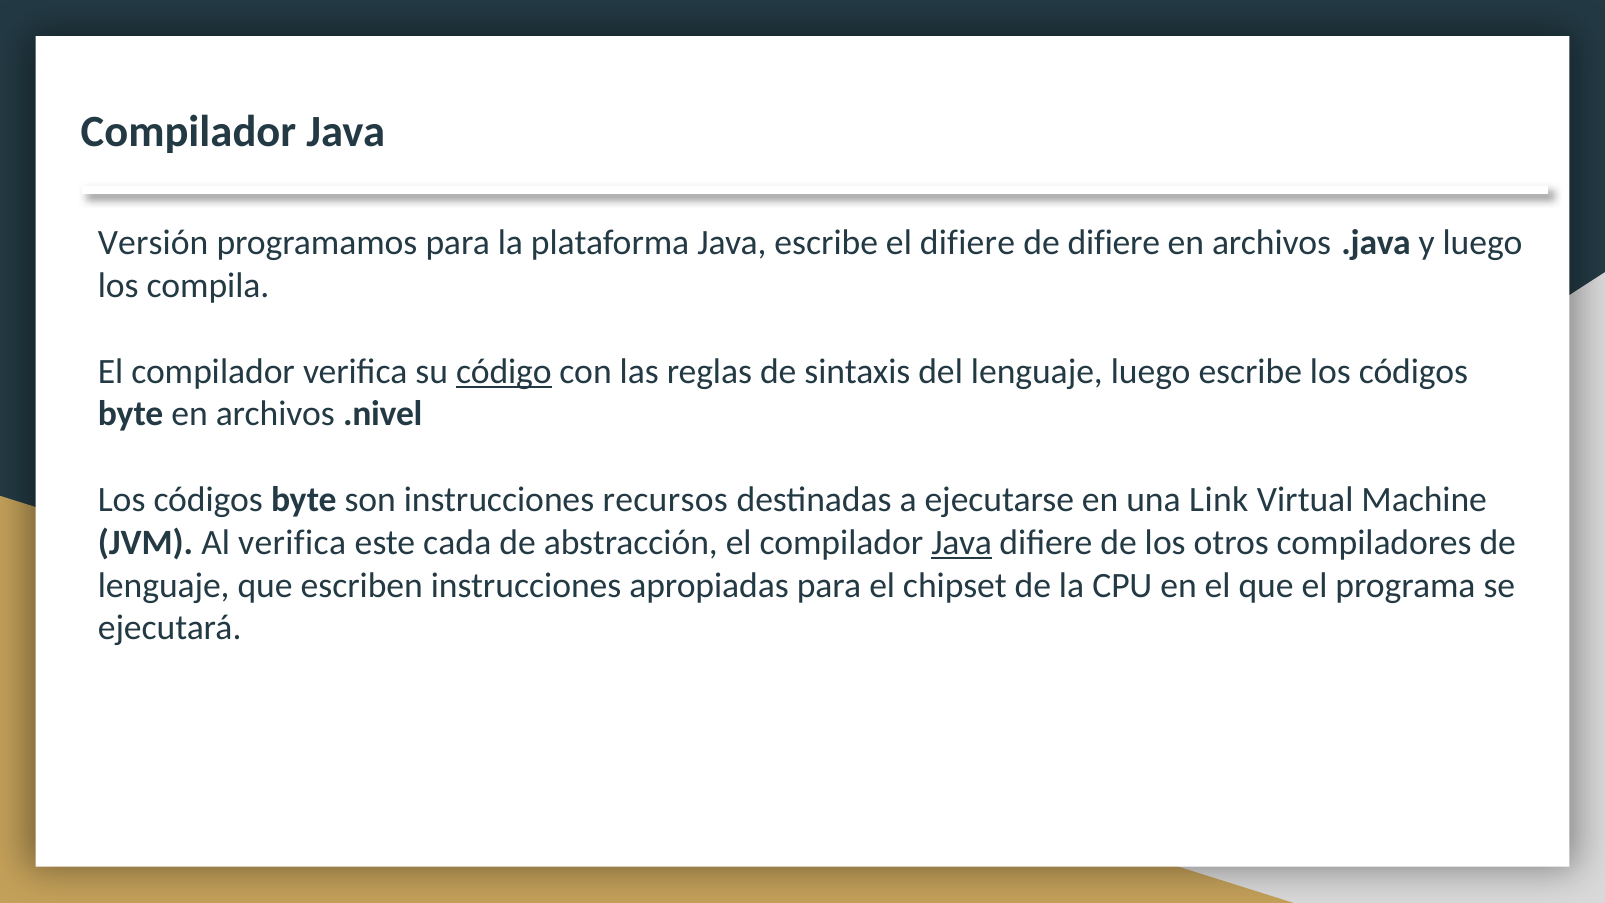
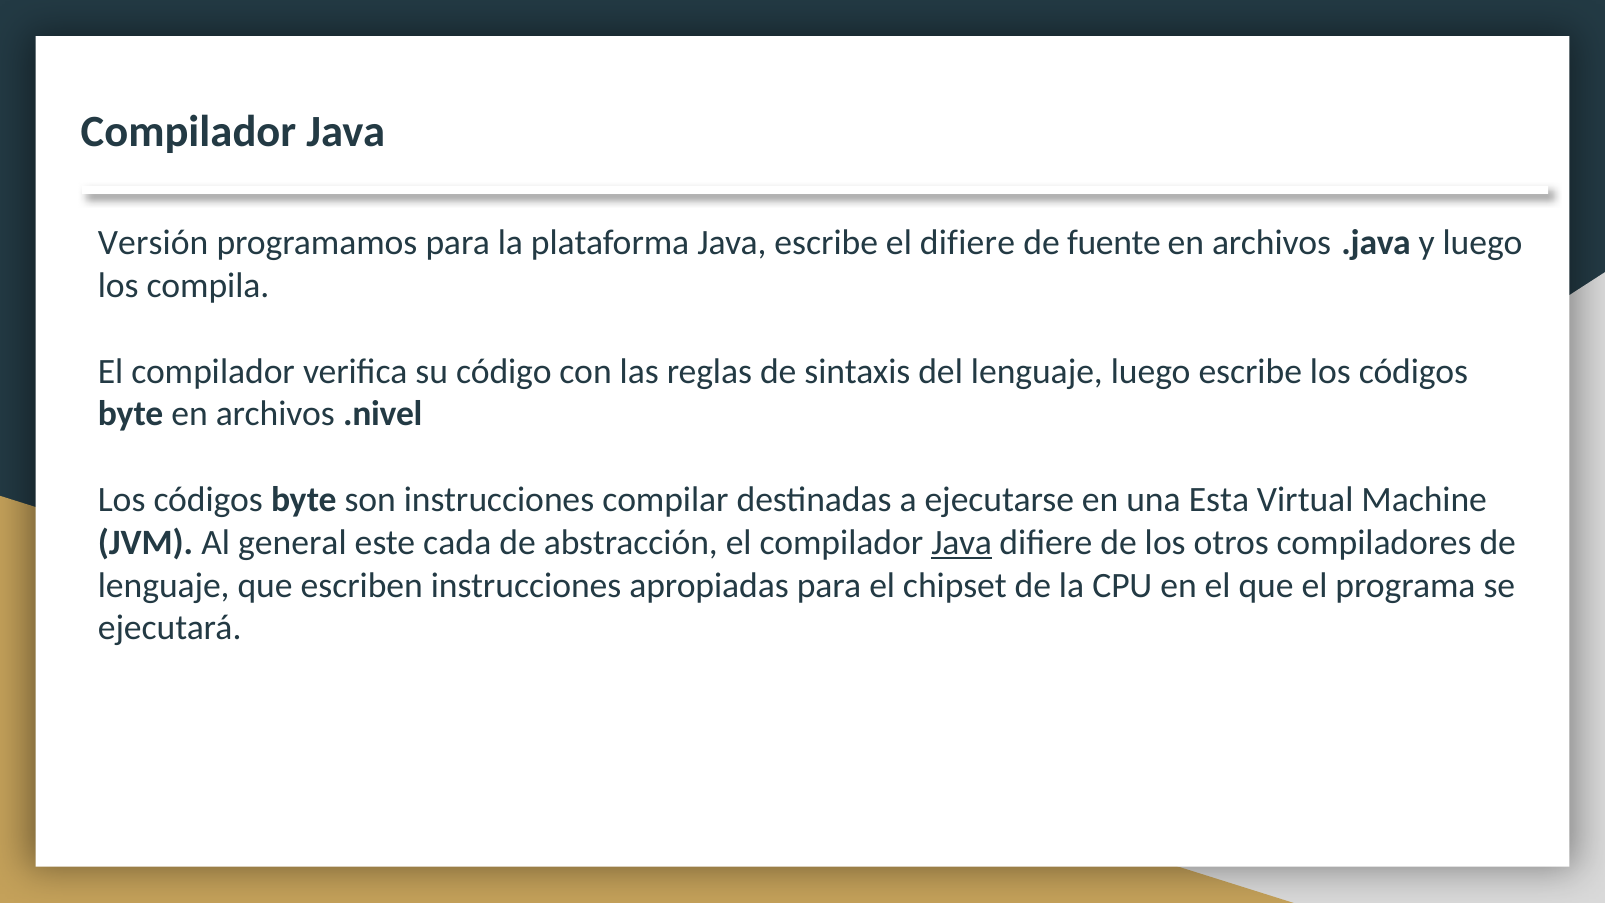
de difiere: difiere -> fuente (1114, 243)
código underline: present -> none (504, 371)
recursos: recursos -> compilar (665, 500)
Link: Link -> Esta (1219, 500)
Al verifica: verifica -> general (292, 542)
